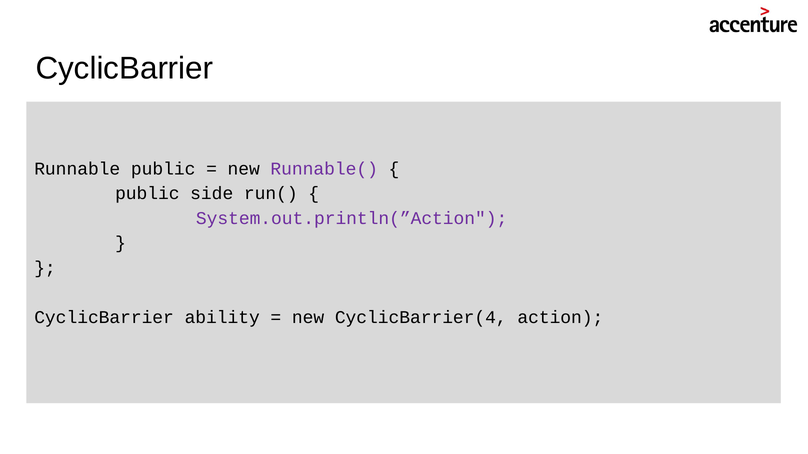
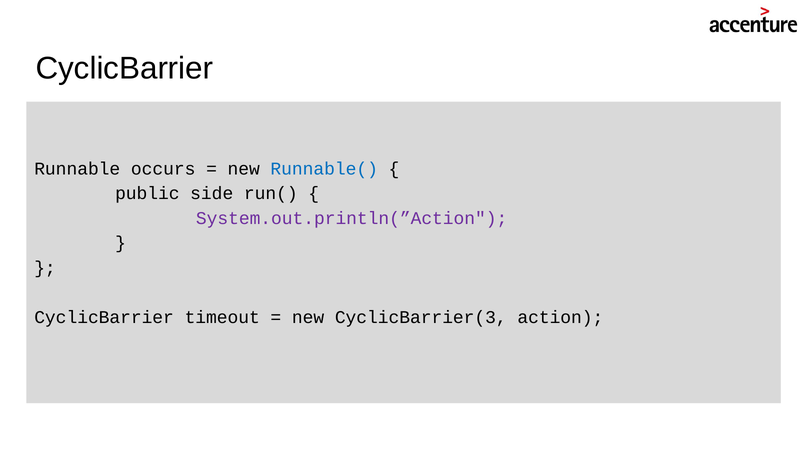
Runnable public: public -> occurs (163, 169)
Runnable( colour: purple -> blue (324, 169)
ability: ability -> timeout (222, 317)
CyclicBarrier(4: CyclicBarrier(4 -> CyclicBarrier(3 (421, 317)
